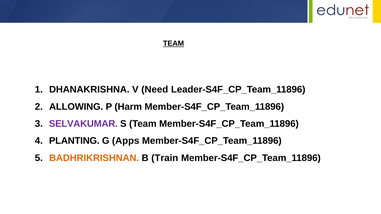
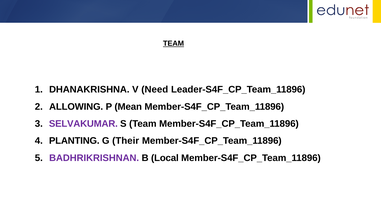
Harm: Harm -> Mean (128, 107)
Apps: Apps -> Their (126, 141)
BADHRIKRISHNAN colour: orange -> purple (94, 158)
Train: Train -> Local (165, 158)
